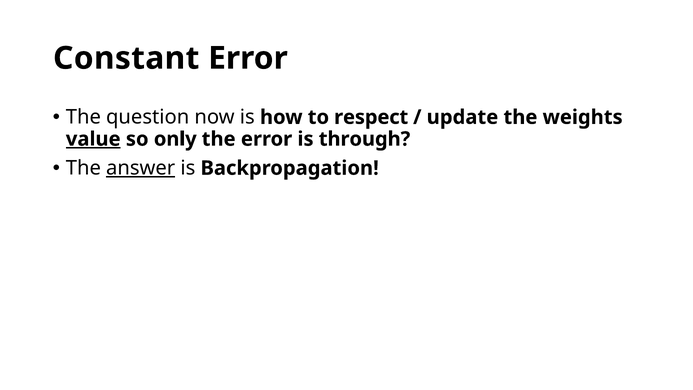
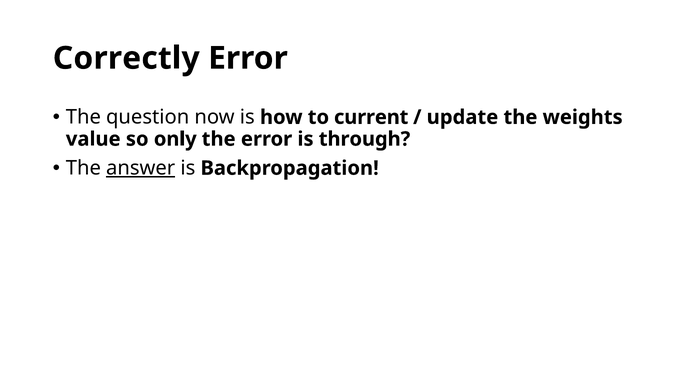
Constant: Constant -> Correctly (126, 58)
respect: respect -> current (371, 117)
value underline: present -> none (93, 139)
